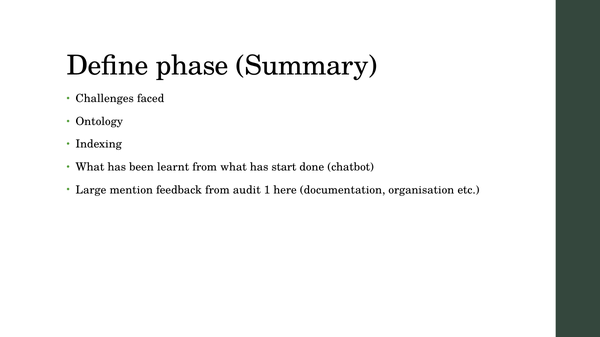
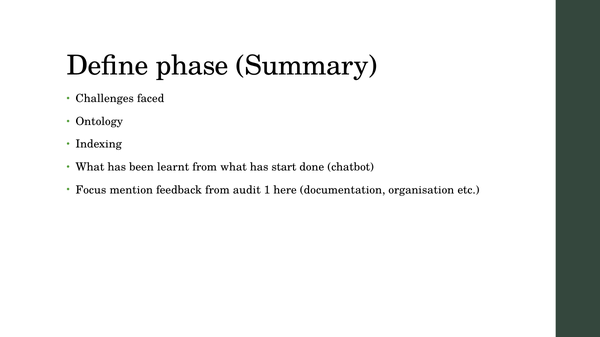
Large: Large -> Focus (91, 190)
